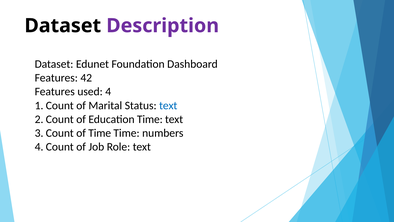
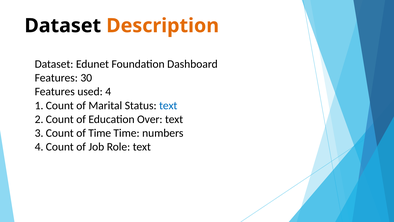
Description colour: purple -> orange (163, 26)
42: 42 -> 30 (86, 78)
Education Time: Time -> Over (150, 119)
